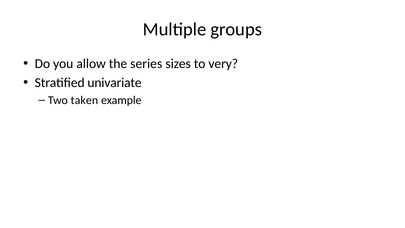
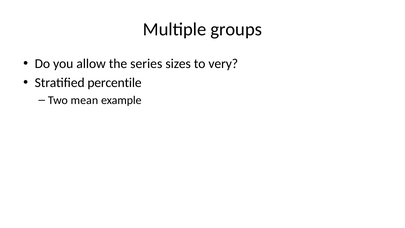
univariate: univariate -> percentile (115, 83)
taken: taken -> mean (84, 100)
